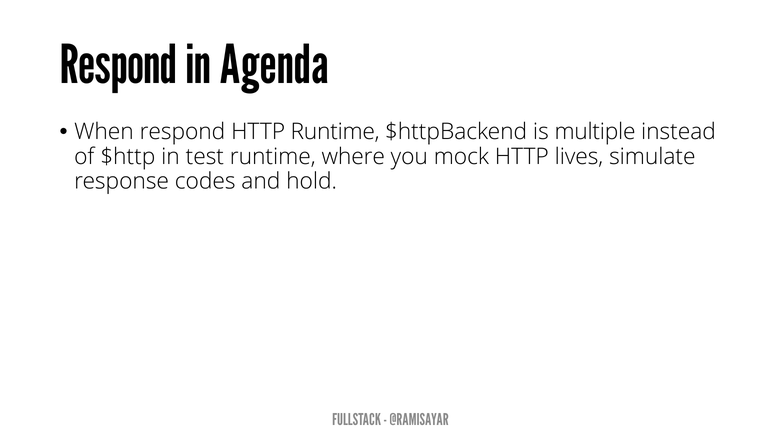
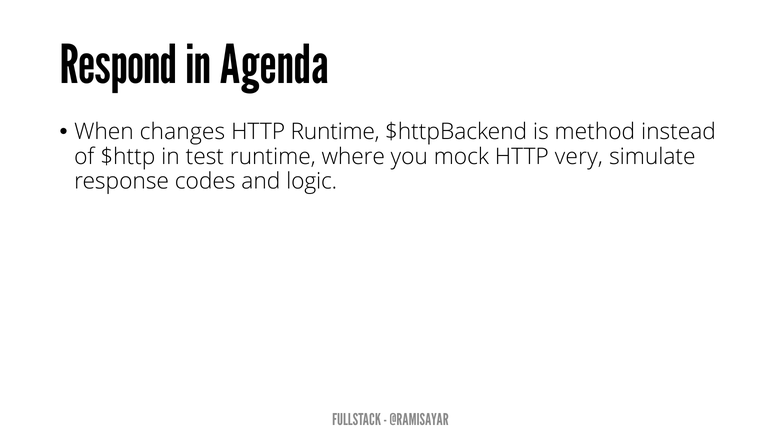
When respond: respond -> changes (182, 132)
multiple: multiple -> method (595, 132)
lives: lives -> very (579, 157)
hold: hold -> logic (312, 181)
